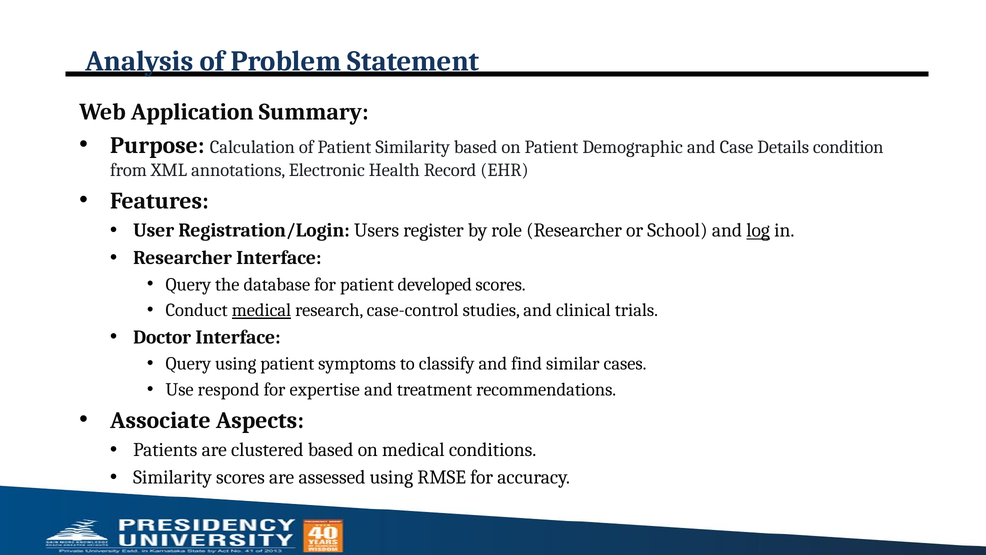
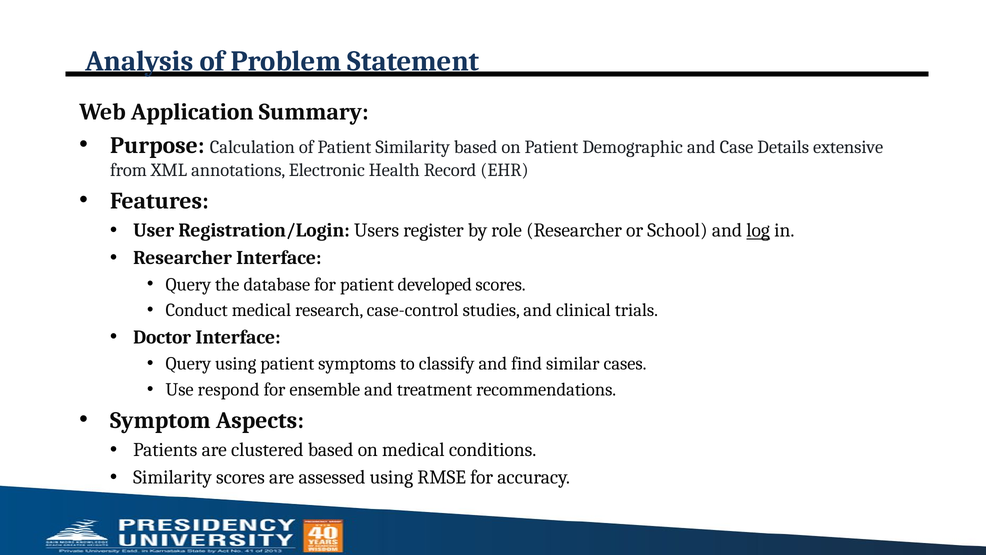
condition: condition -> extensive (848, 147)
medical underline: present -> none (261, 310)
expertise: expertise -> ensemble (325, 389)
Associate: Associate -> Symptom (160, 420)
